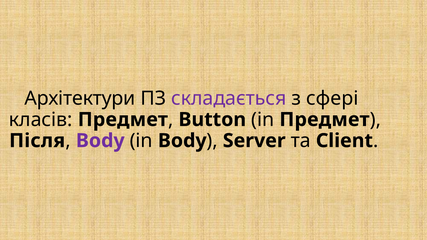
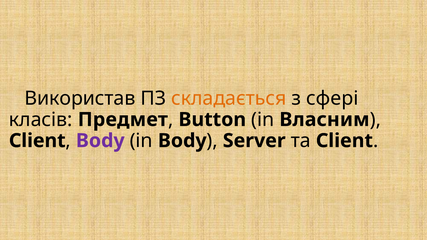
Архітектури: Архітектури -> Використав (80, 99)
складається colour: purple -> orange (229, 99)
in Предмет: Предмет -> Власним (324, 120)
Після: Після -> Client (37, 141)
